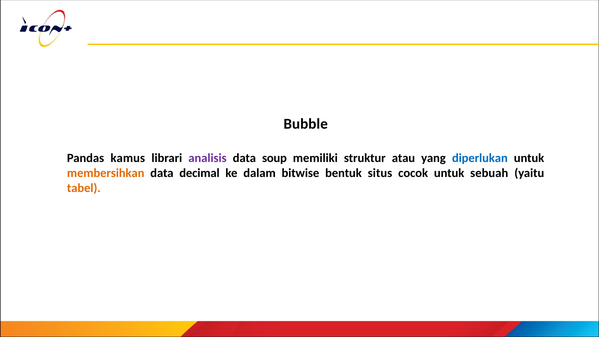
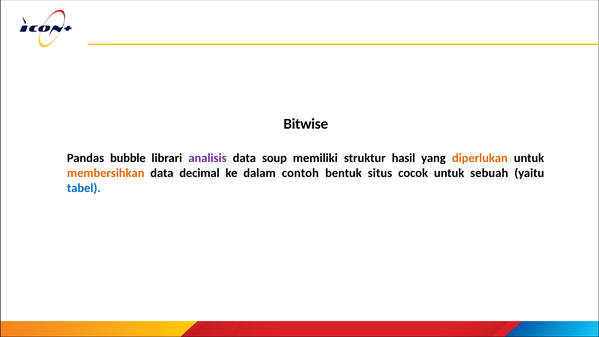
Bubble: Bubble -> Bitwise (306, 124)
kamus: kamus -> bubble (128, 158)
atau: atau -> hasil (404, 158)
diperlukan colour: blue -> orange (480, 158)
bitwise: bitwise -> contoh (300, 173)
tabel colour: orange -> blue (84, 188)
